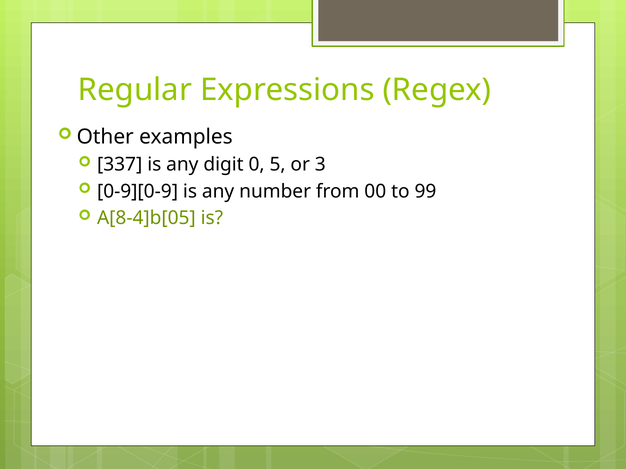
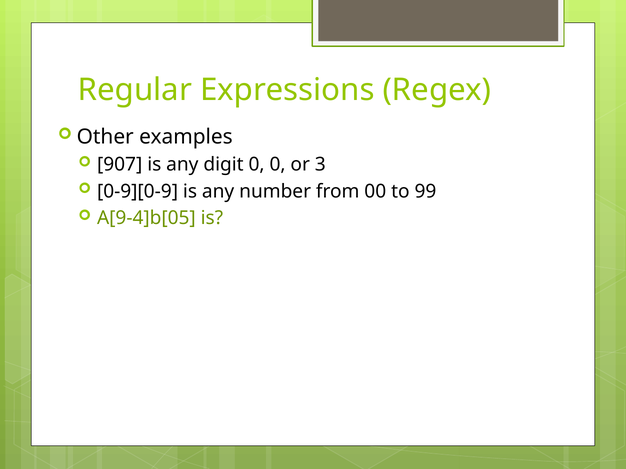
337: 337 -> 907 (120, 165)
0 5: 5 -> 0 (278, 165)
A[8-4]b[05: A[8-4]b[05 -> A[9-4]b[05 (146, 218)
